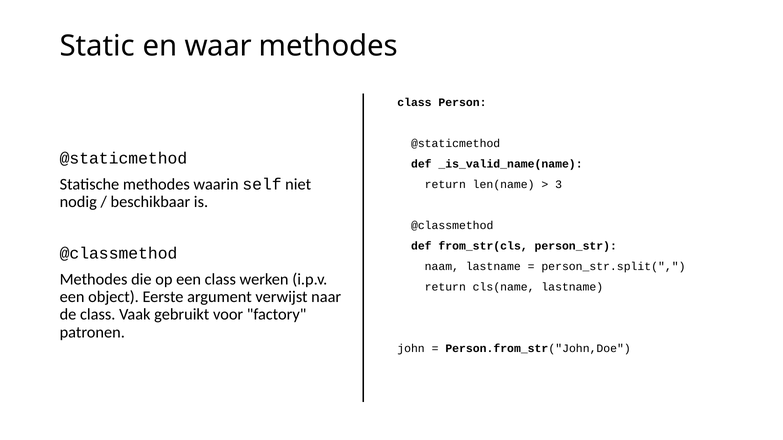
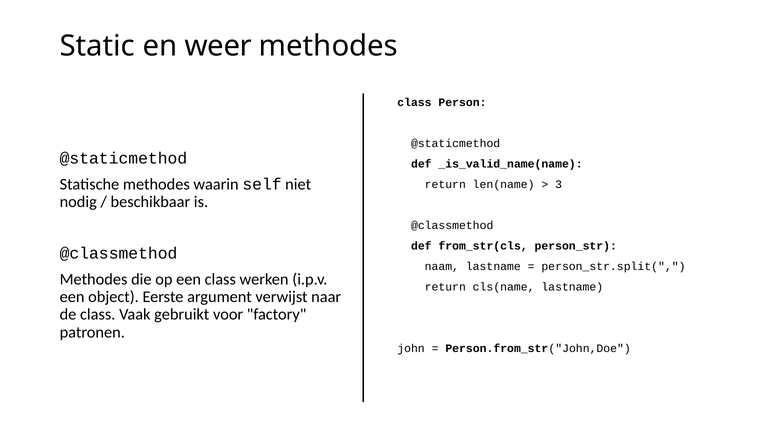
waar: waar -> weer (218, 46)
